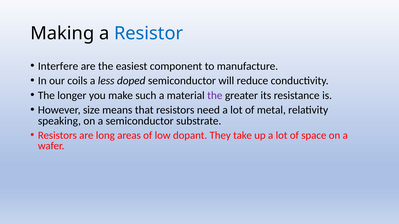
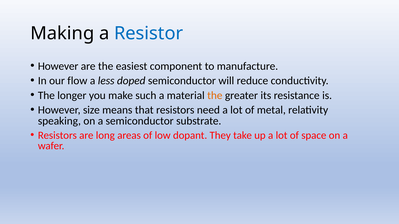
Interfere: Interfere -> However (58, 66)
coils: coils -> flow (77, 81)
the colour: purple -> orange (215, 96)
